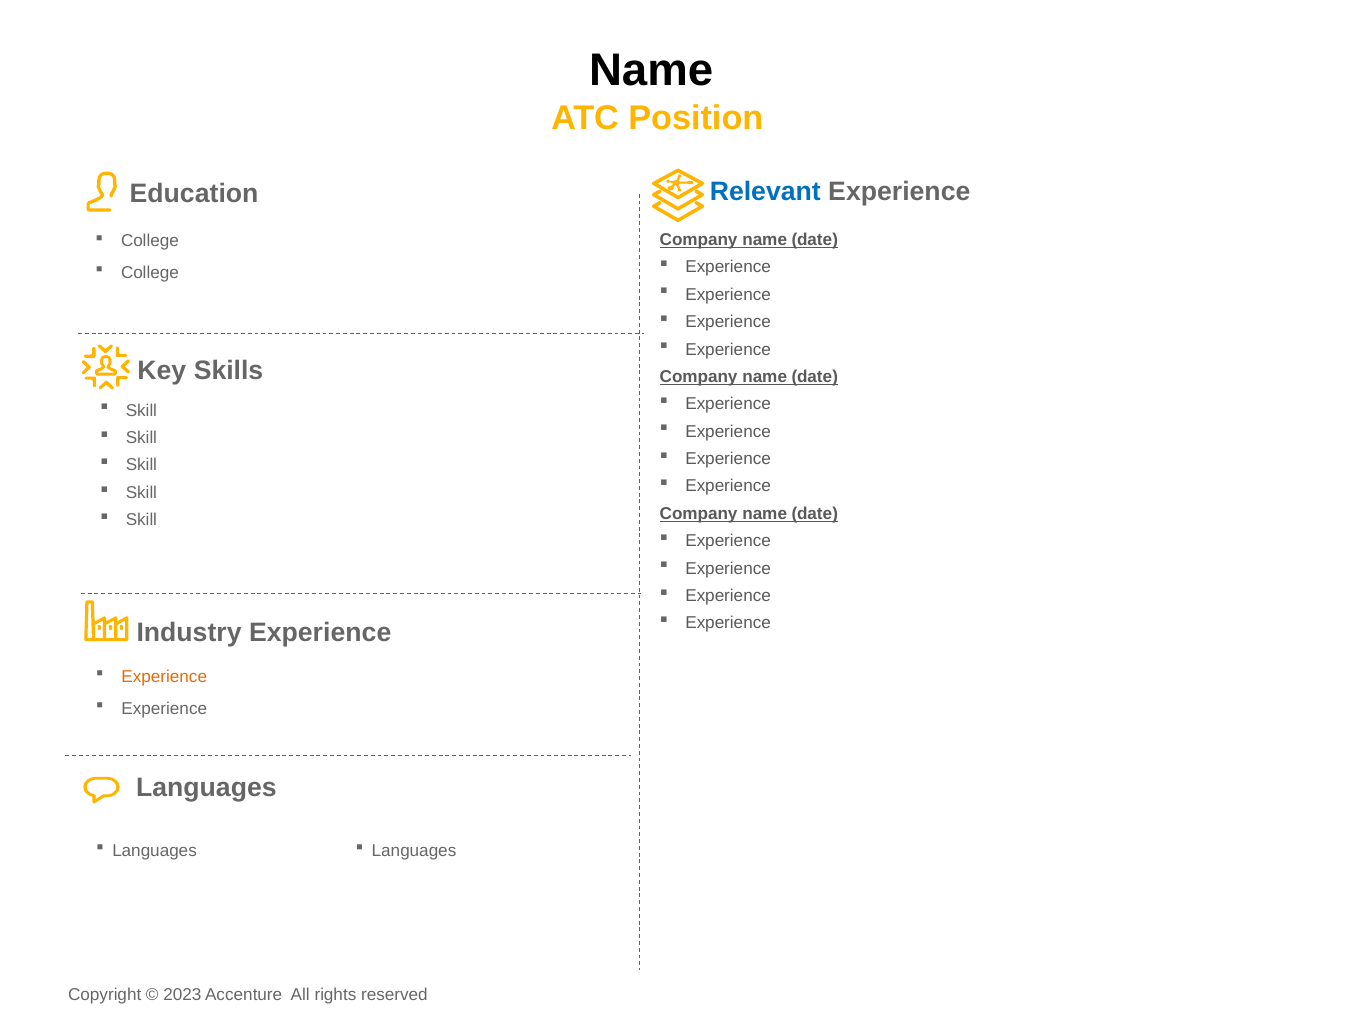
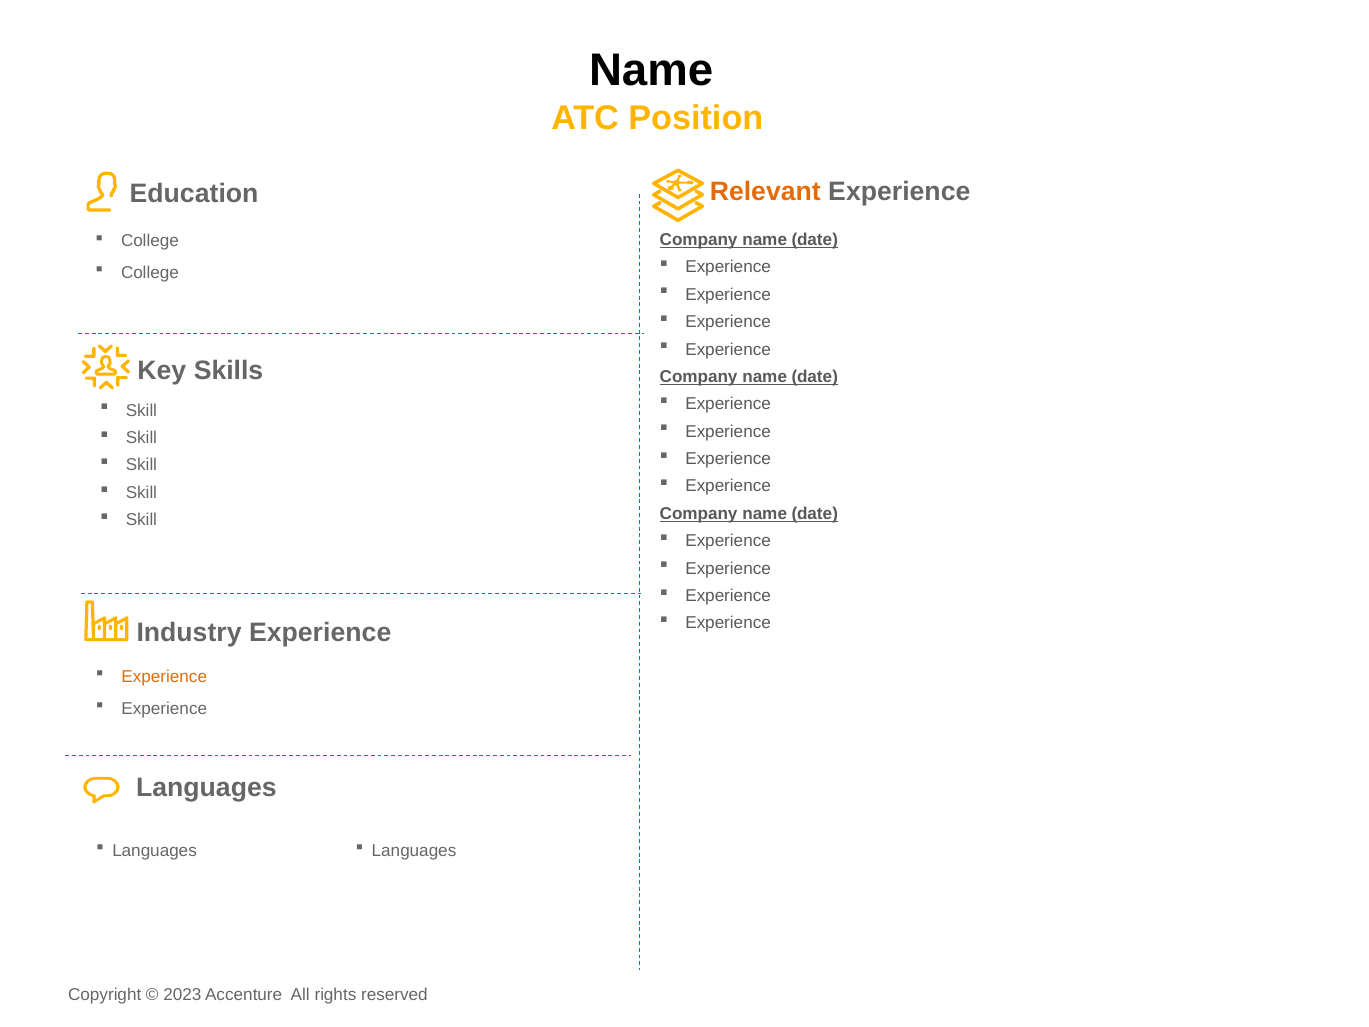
Relevant colour: blue -> orange (765, 191)
